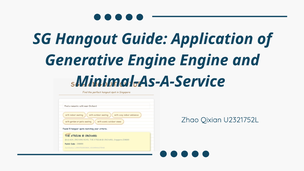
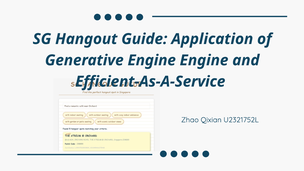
Minimal-As-A-Service: Minimal-As-A-Service -> Efficient-As-A-Service (150, 82)
